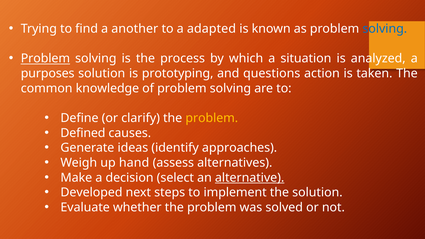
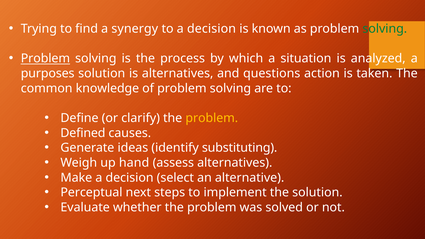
another: another -> synergy (135, 29)
to a adapted: adapted -> decision (211, 29)
solving colour: blue -> green (385, 29)
is prototyping: prototyping -> alternatives (178, 73)
approaches: approaches -> substituting (240, 148)
alternative underline: present -> none (250, 178)
Developed: Developed -> Perceptual (91, 193)
